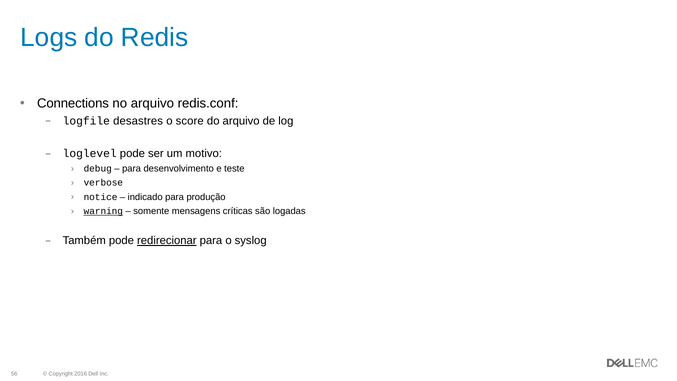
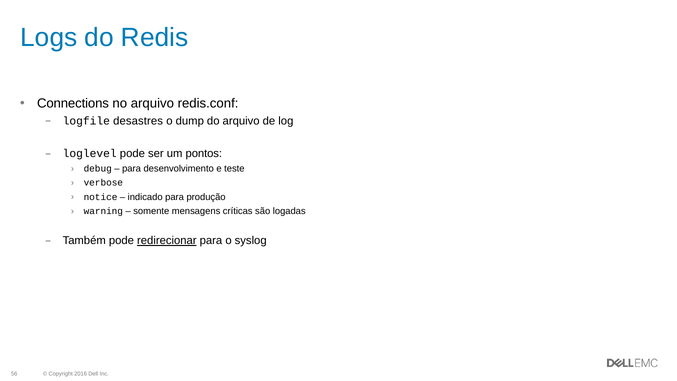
score: score -> dump (190, 121)
motivo: motivo -> pontos (204, 154)
warning underline: present -> none (103, 211)
